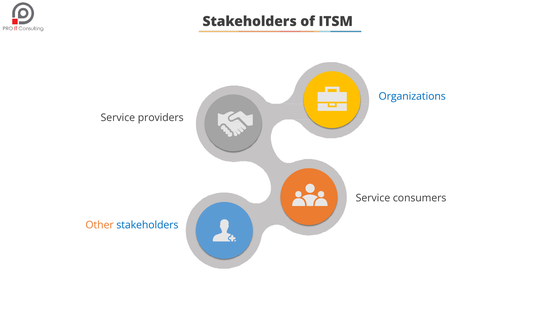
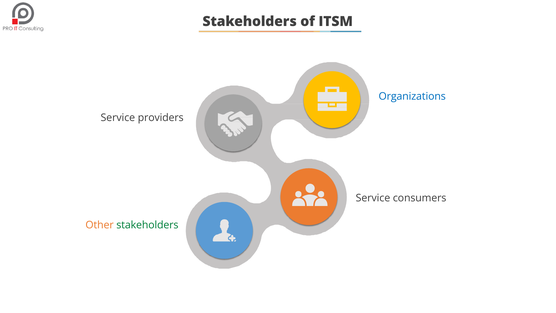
stakeholders colour: blue -> green (147, 225)
